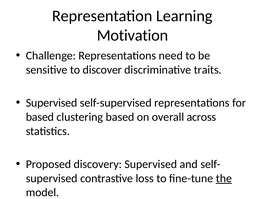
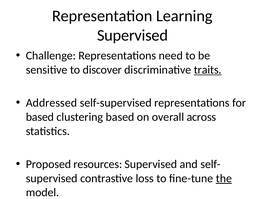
Motivation: Motivation -> Supervised (133, 35)
traits underline: none -> present (208, 70)
Supervised: Supervised -> Addressed (51, 103)
discovery: discovery -> resources (98, 164)
